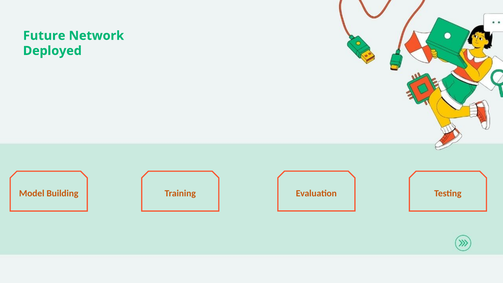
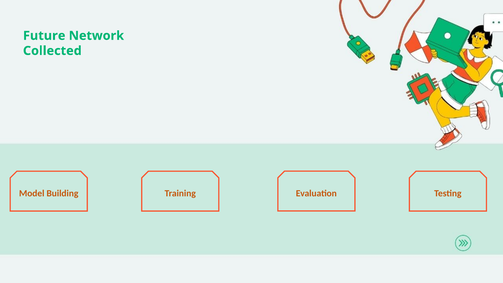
Deployed: Deployed -> Collected (52, 51)
